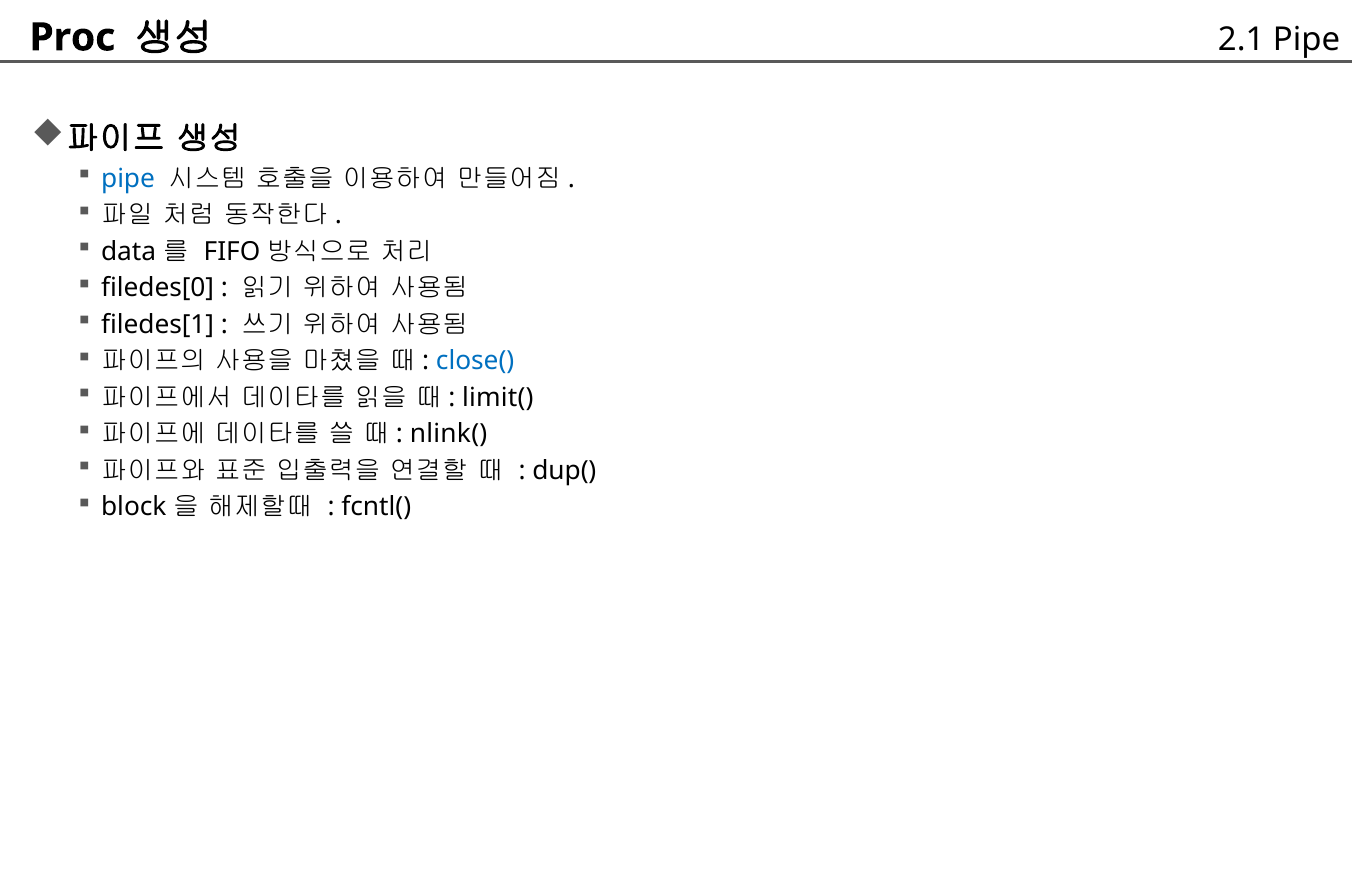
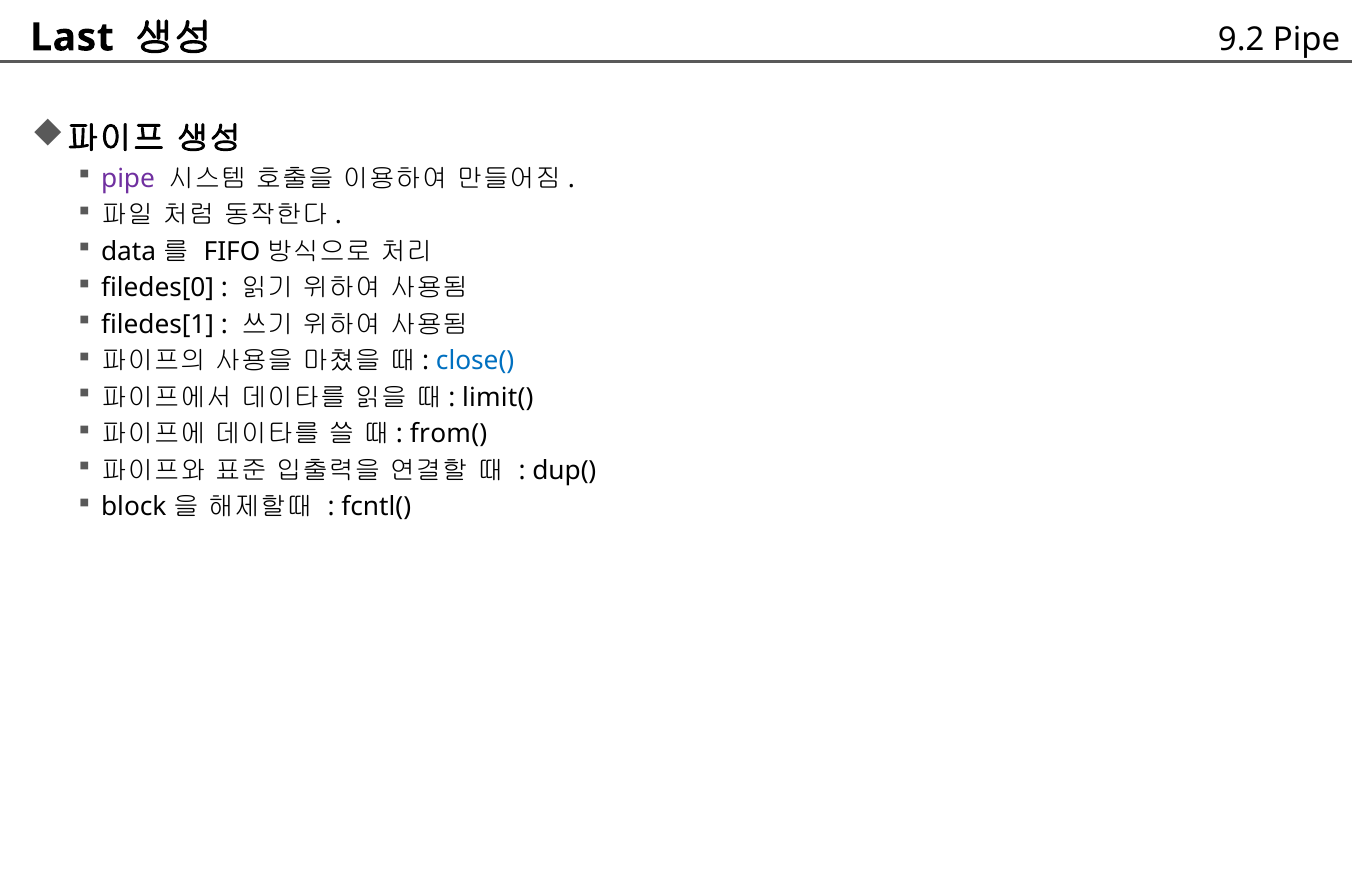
2.1: 2.1 -> 9.2 (1241, 40)
Proc: Proc -> Last (72, 37)
pipe colour: blue -> purple (128, 178)
nlink(: nlink( -> from( (449, 434)
